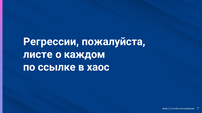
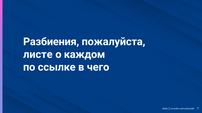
Регрессии: Регрессии -> Разбиения (51, 42)
хаос: хаос -> чего (98, 67)
